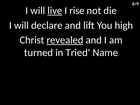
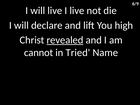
live underline: present -> none (55, 11)
I rise: rise -> live (77, 11)
turned: turned -> cannot (39, 53)
